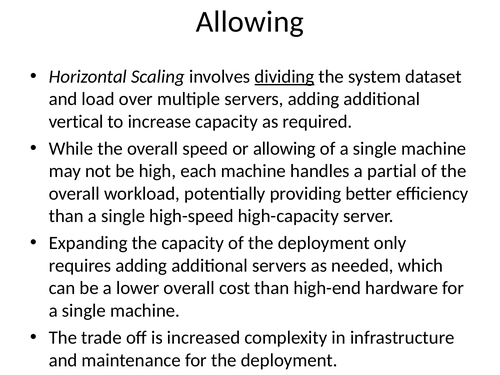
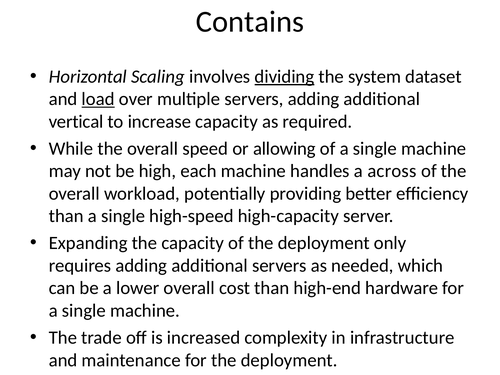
Allowing: Allowing -> Contains (250, 22)
load underline: none -> present (98, 99)
partial: partial -> across (392, 171)
